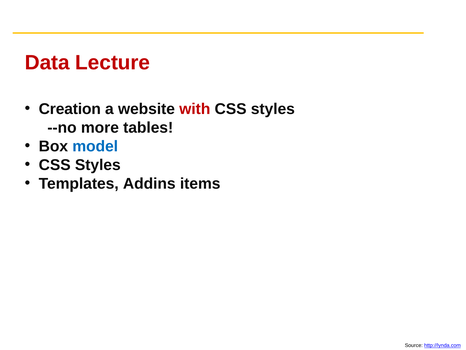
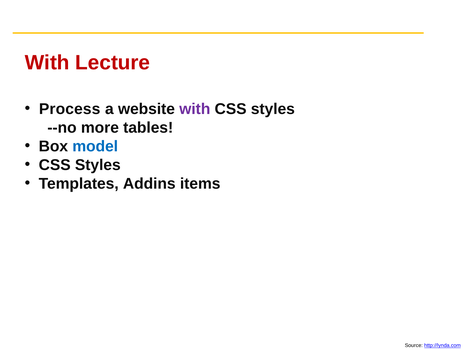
Data: Data -> With (47, 62)
Creation: Creation -> Process (70, 109)
with colour: red -> purple (195, 109)
